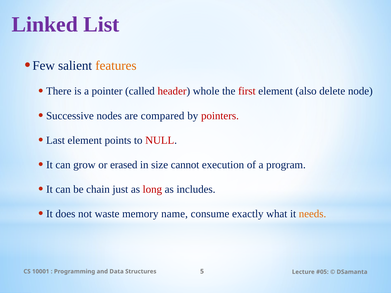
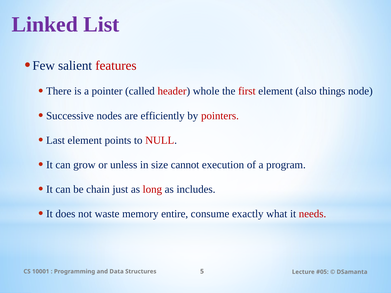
features colour: orange -> red (116, 66)
delete: delete -> things (332, 91)
compared: compared -> efficiently (163, 116)
erased: erased -> unless (124, 165)
name: name -> entire (175, 214)
needs colour: orange -> red (313, 214)
